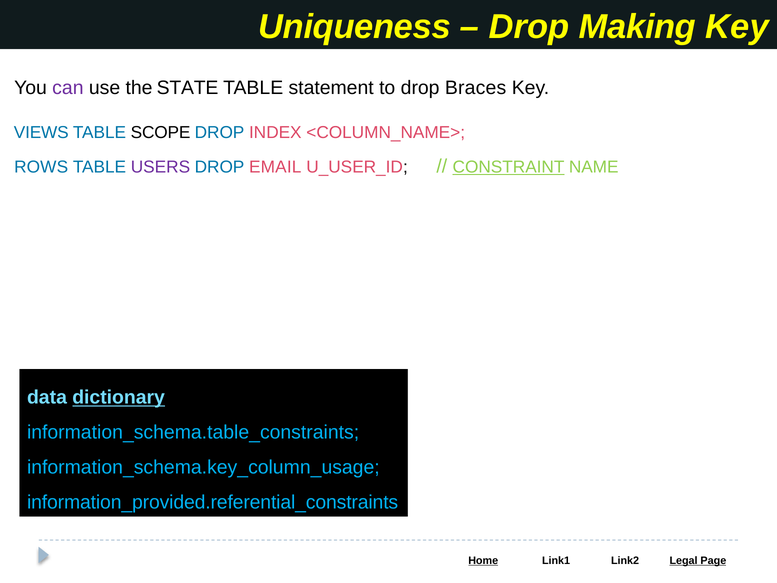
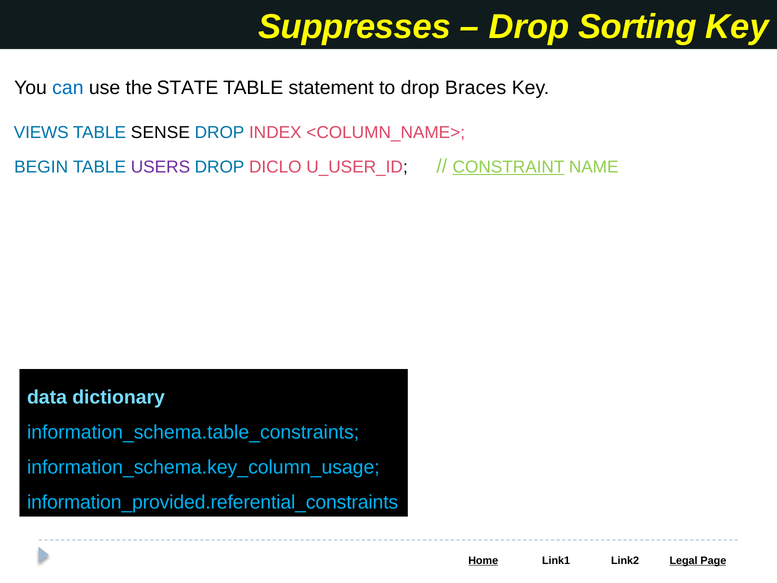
Uniqueness: Uniqueness -> Suppresses (354, 27)
Making: Making -> Sorting (637, 27)
can colour: purple -> blue (68, 88)
SCOPE: SCOPE -> SENSE (160, 133)
ROWS: ROWS -> BEGIN (41, 167)
EMAIL: EMAIL -> DICLO (275, 167)
dictionary underline: present -> none (119, 397)
